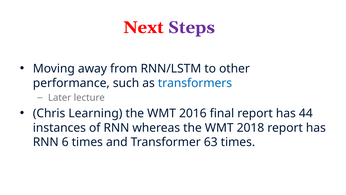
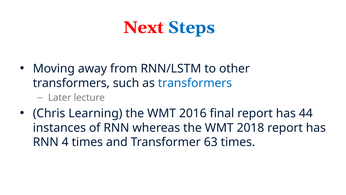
Steps colour: purple -> blue (191, 27)
performance: performance -> transformers (71, 83)
6: 6 -> 4 (65, 142)
